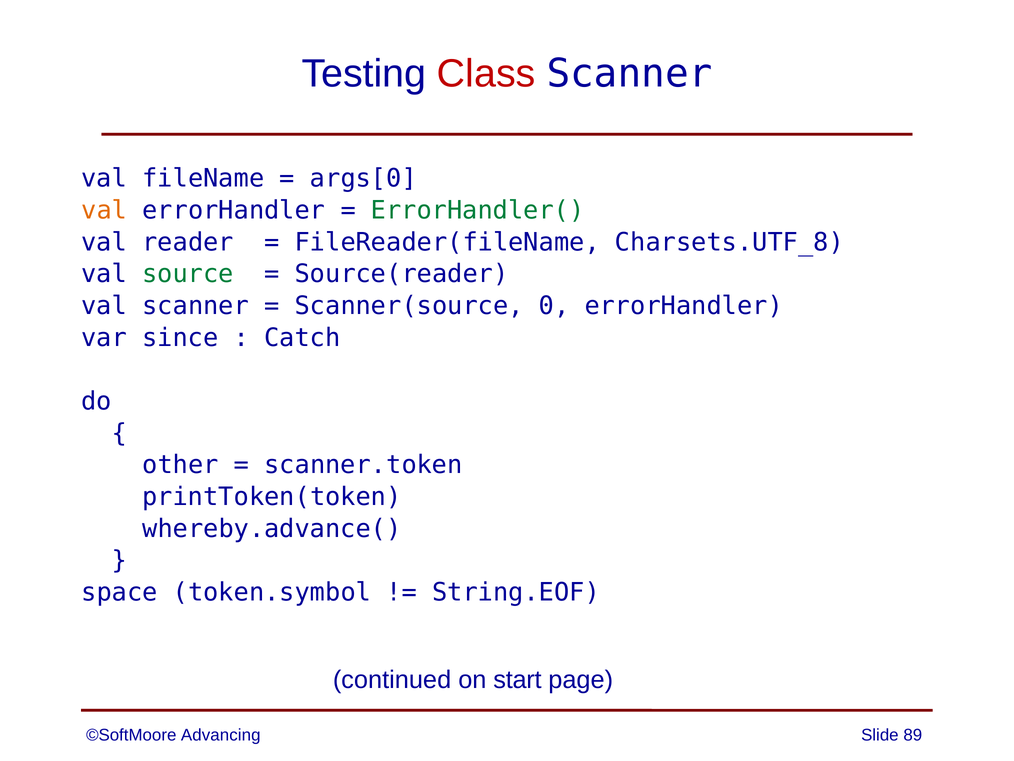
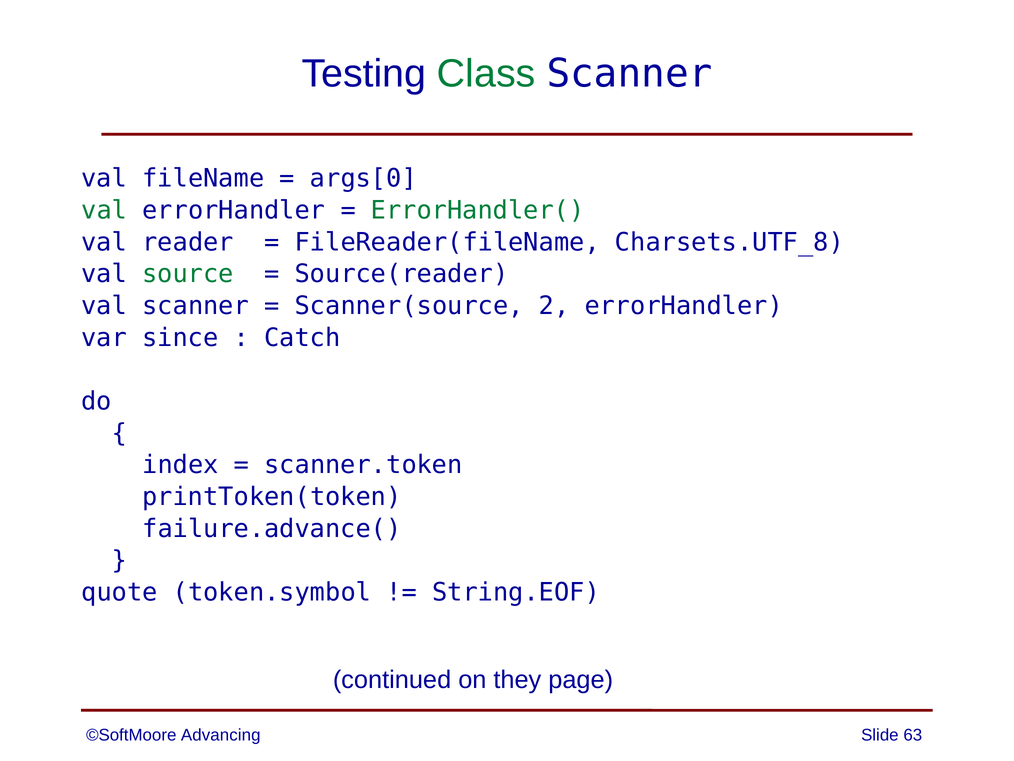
Class colour: red -> green (486, 74)
val colour: orange -> green (104, 210)
0: 0 -> 2 (554, 306)
other: other -> index (180, 465)
whereby.advance(: whereby.advance( -> failure.advance( (272, 528)
space: space -> quote (119, 592)
start: start -> they (517, 680)
89: 89 -> 63 (913, 735)
